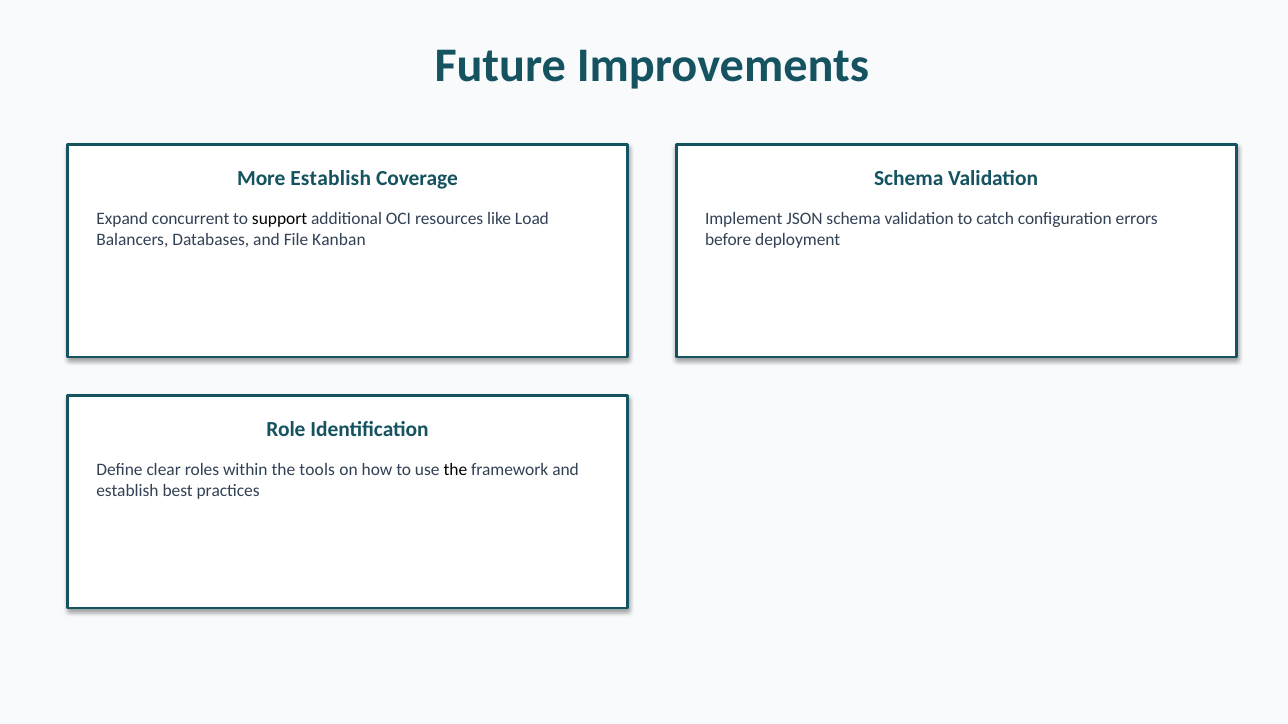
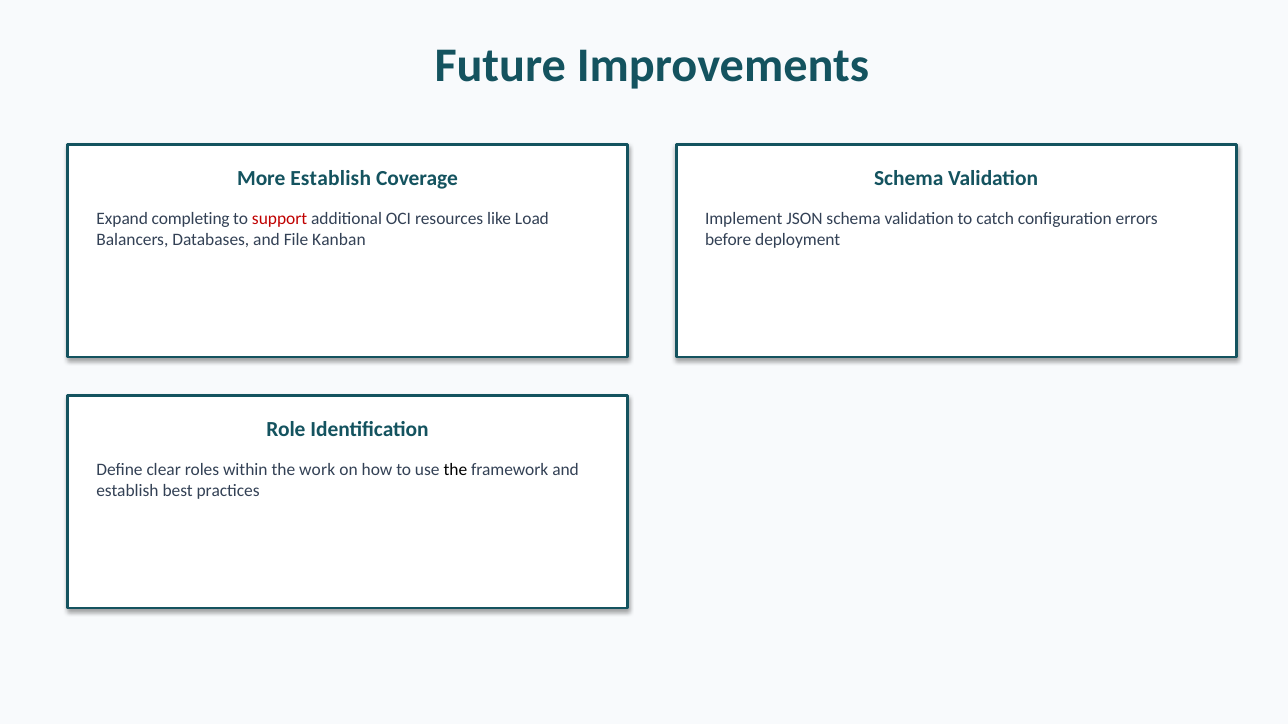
concurrent: concurrent -> completing (191, 219)
support colour: black -> red (280, 219)
tools: tools -> work (317, 470)
